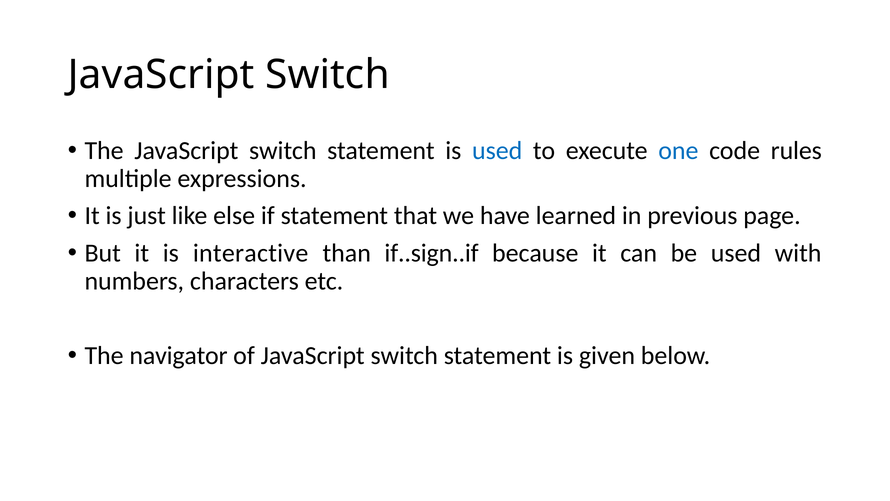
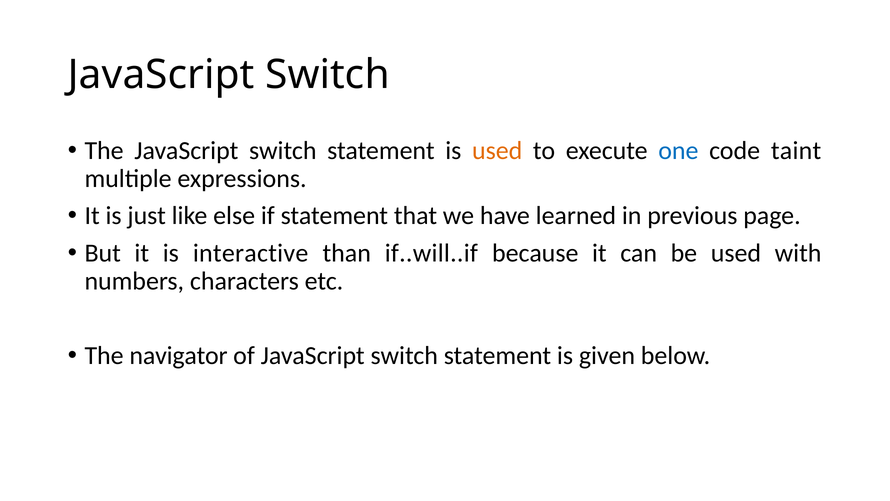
used colour: blue -> orange (497, 150)
rules: rules -> taint (796, 150)
if..sign..if: if..sign..if -> if..will..if (431, 253)
